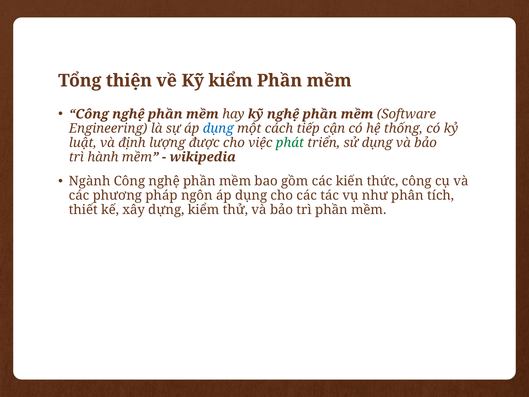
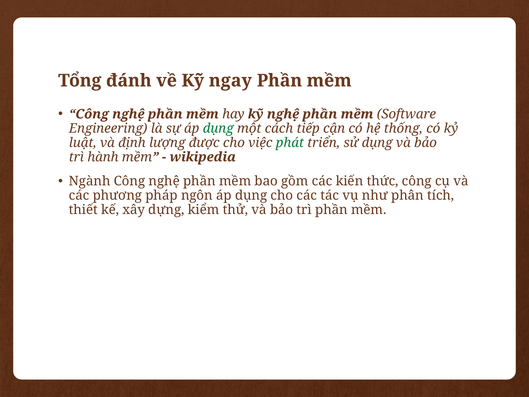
thiện: thiện -> đánh (129, 81)
Kỹ kiểm: kiểm -> ngay (230, 81)
dụng colour: blue -> green (218, 128)
